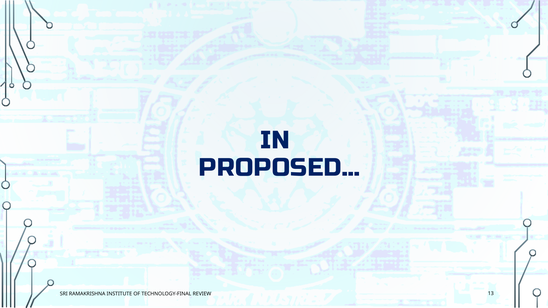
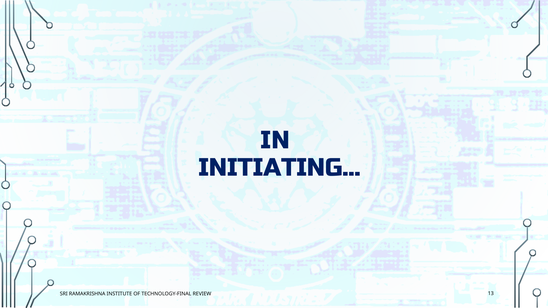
PROPOSED…: PROPOSED… -> INITIATING… (280, 168)
